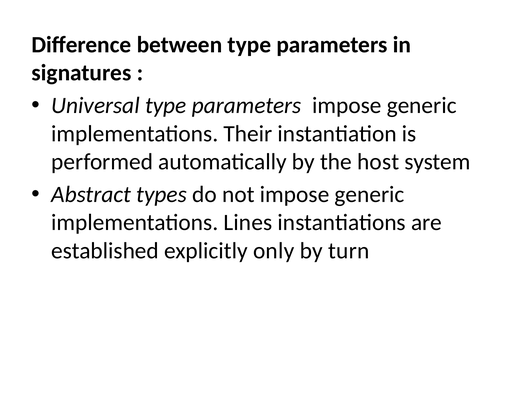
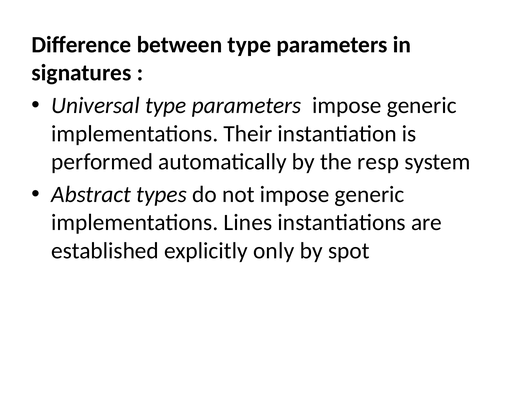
host: host -> resp (378, 162)
turn: turn -> spot (349, 250)
